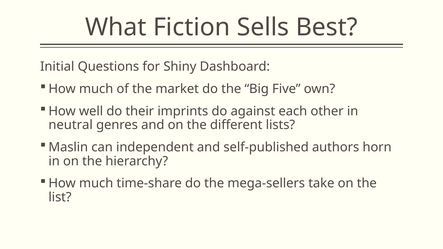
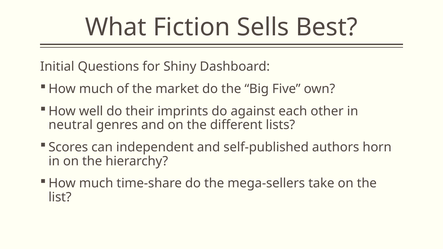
Maslin: Maslin -> Scores (68, 147)
